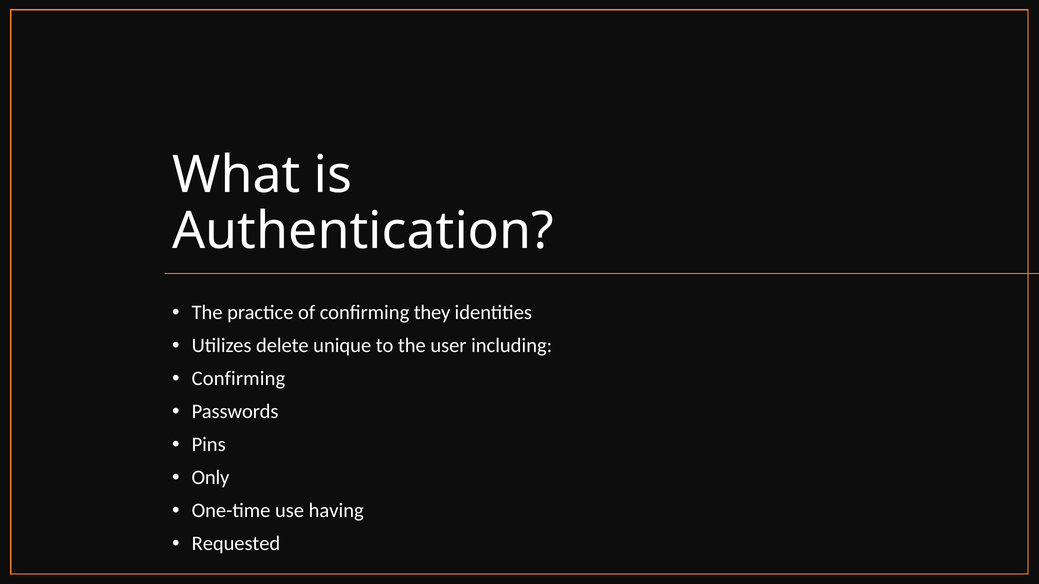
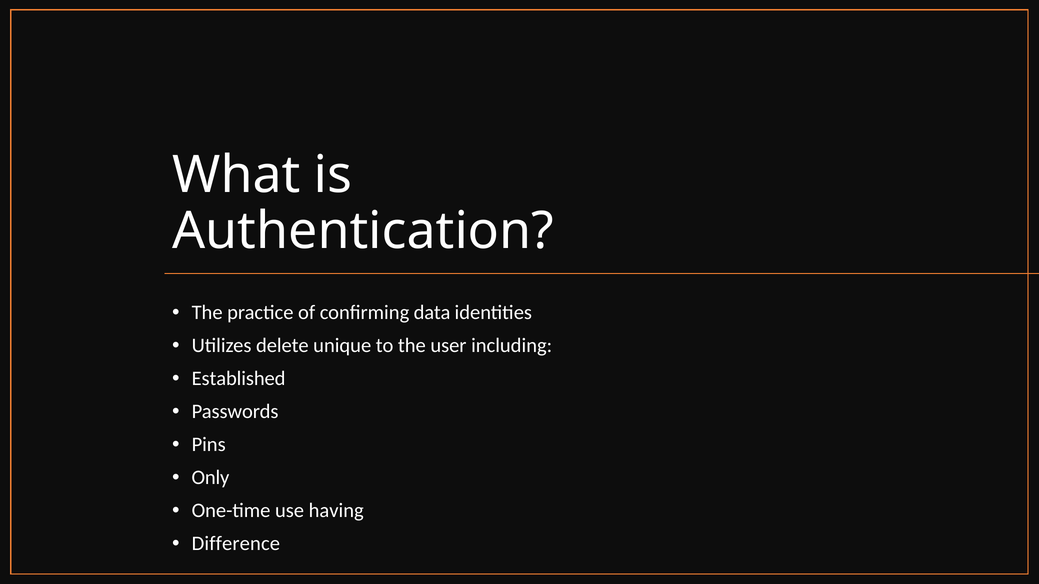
they: they -> data (432, 313)
Confirming: Confirming -> Established (239, 379)
Requested: Requested -> Difference (236, 544)
